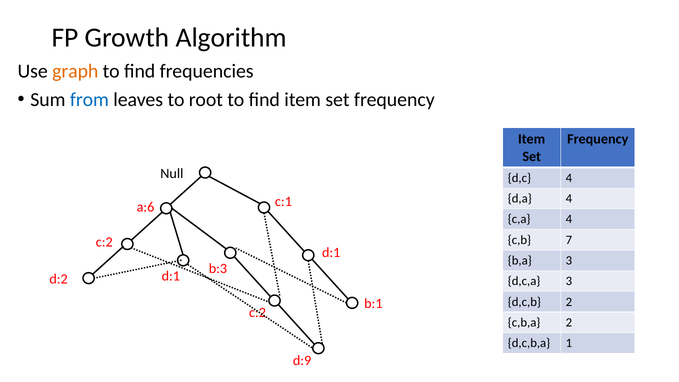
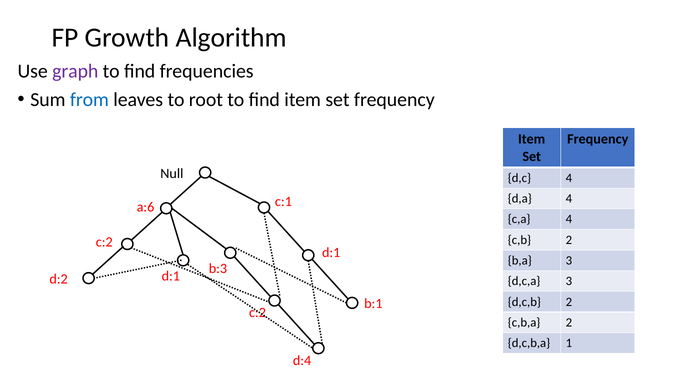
graph colour: orange -> purple (75, 71)
c,b 7: 7 -> 2 (569, 240)
d:9: d:9 -> d:4 (302, 360)
